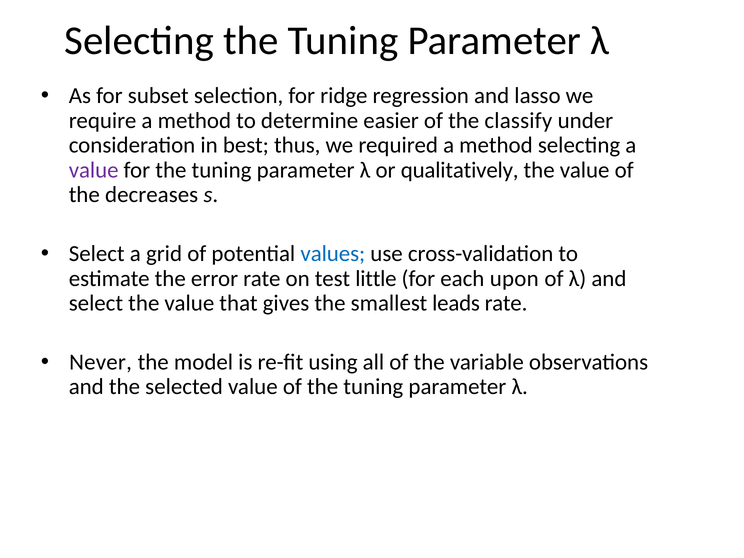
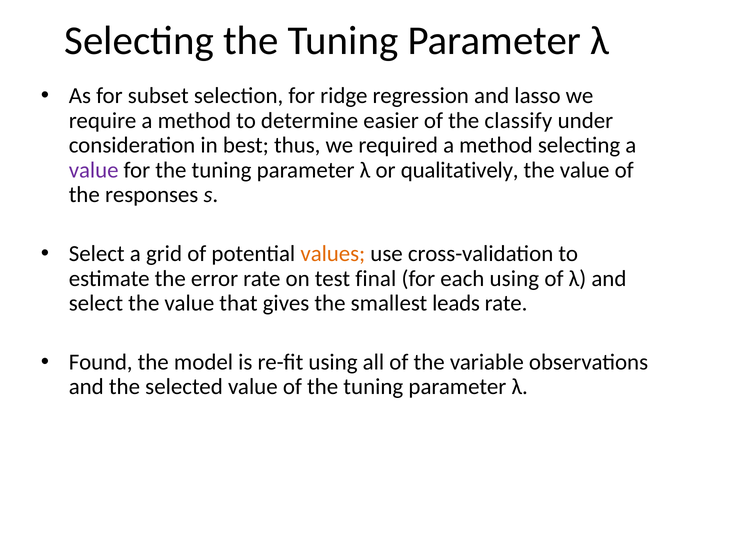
decreases: decreases -> responses (152, 195)
values colour: blue -> orange (333, 254)
little: little -> final (376, 278)
each upon: upon -> using (514, 278)
Never: Never -> Found (101, 362)
